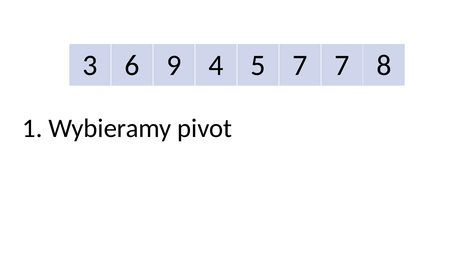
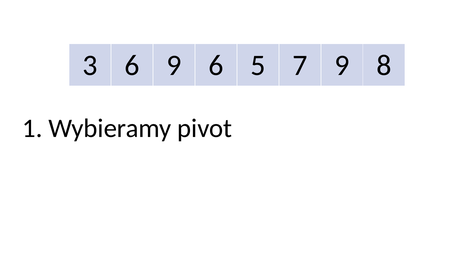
9 4: 4 -> 6 (216, 65)
7 7: 7 -> 9 (342, 65)
